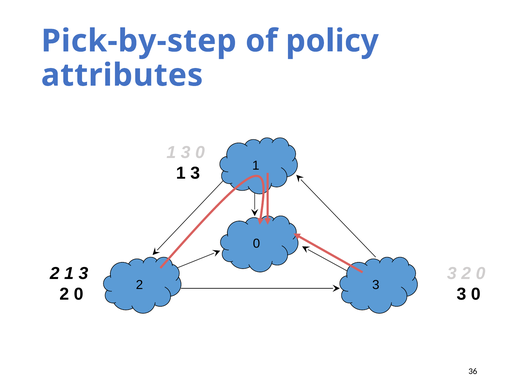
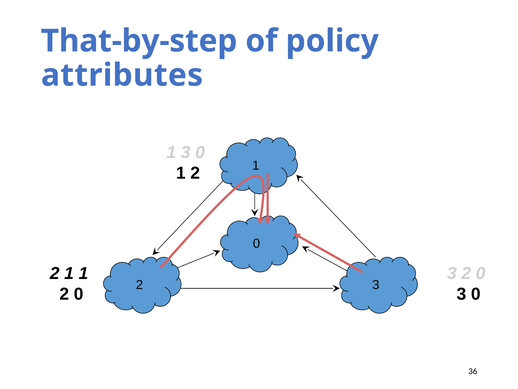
Pick-by-step: Pick-by-step -> That-by-step (139, 41)
3: 3 -> 2 (195, 173)
2 1 3: 3 -> 1 (83, 273)
